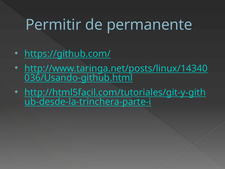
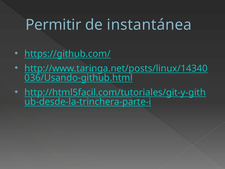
permanente: permanente -> instantánea (149, 25)
